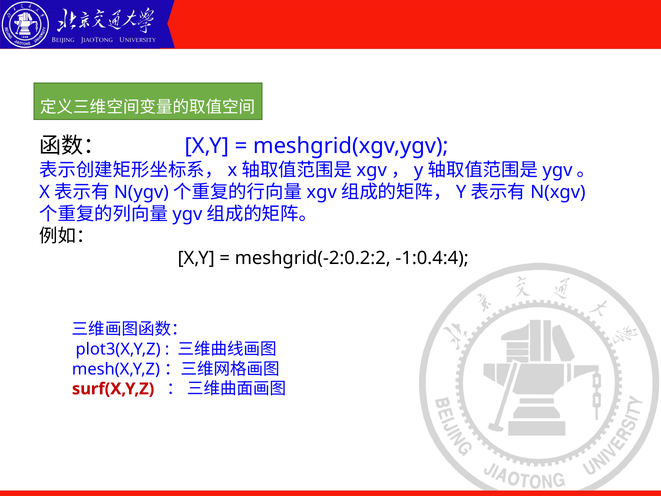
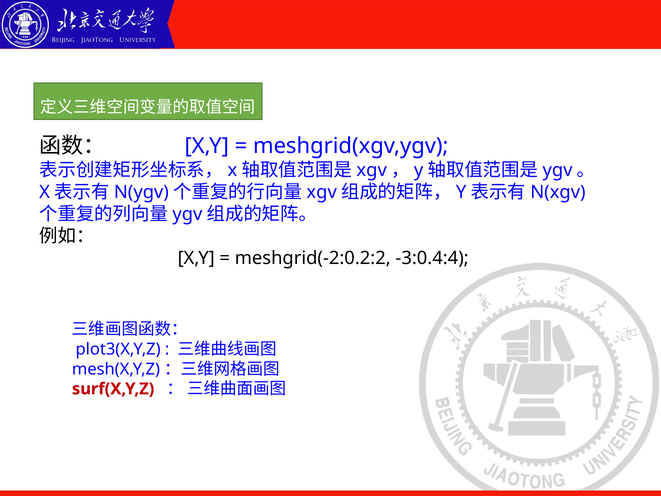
-1:0.4:4: -1:0.4:4 -> -3:0.4:4 (432, 258)
